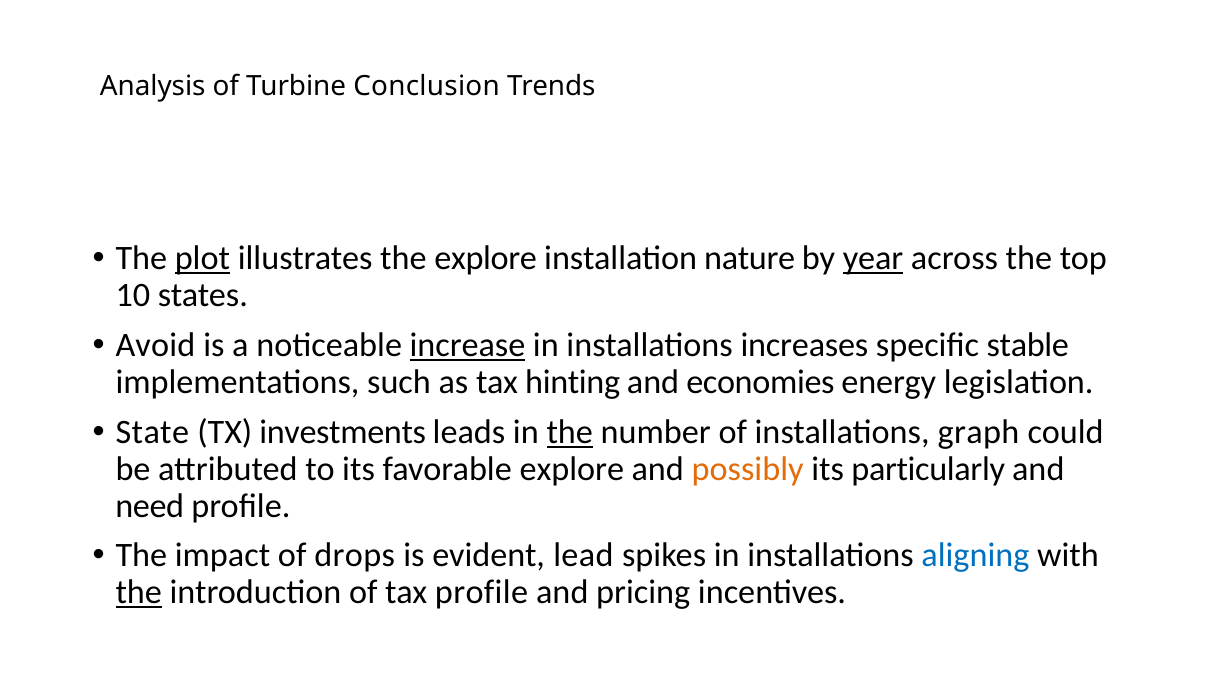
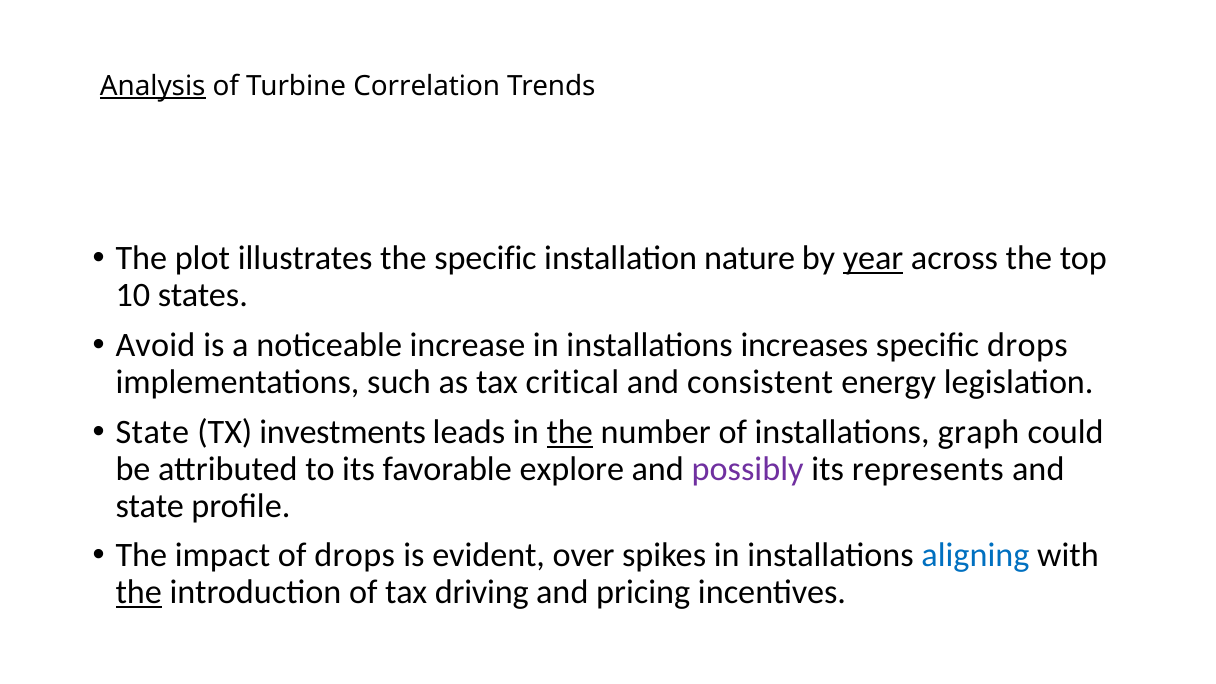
Analysis underline: none -> present (153, 86)
Conclusion: Conclusion -> Correlation (427, 86)
plot underline: present -> none (202, 259)
the explore: explore -> specific (486, 259)
increase underline: present -> none (467, 345)
specific stable: stable -> drops (1027, 345)
hinting: hinting -> critical (572, 382)
economies: economies -> consistent (760, 382)
possibly colour: orange -> purple (748, 469)
particularly: particularly -> represents (928, 469)
need: need -> state (150, 506)
lead: lead -> over (584, 556)
tax profile: profile -> driving (482, 593)
